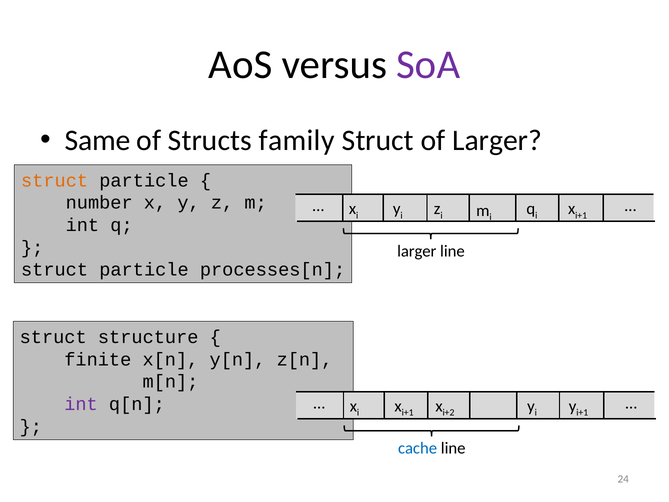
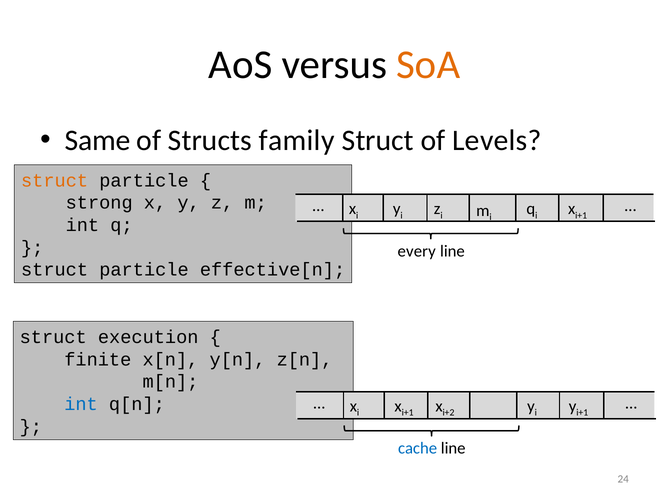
SoA colour: purple -> orange (428, 65)
of Larger: Larger -> Levels (497, 140)
number: number -> strong (99, 203)
larger: larger -> every (417, 251)
processes[n: processes[n -> effective[n (273, 270)
structure: structure -> execution (148, 337)
int colour: purple -> blue (81, 404)
